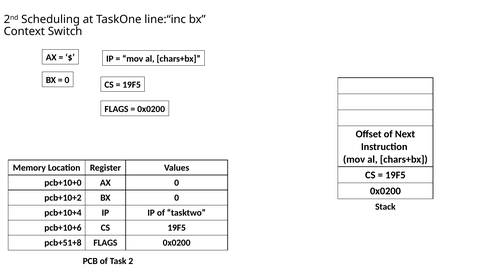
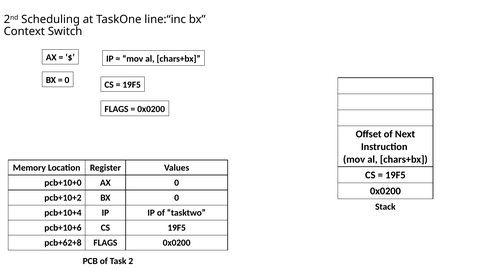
pcb+51+8: pcb+51+8 -> pcb+62+8 (63, 243)
